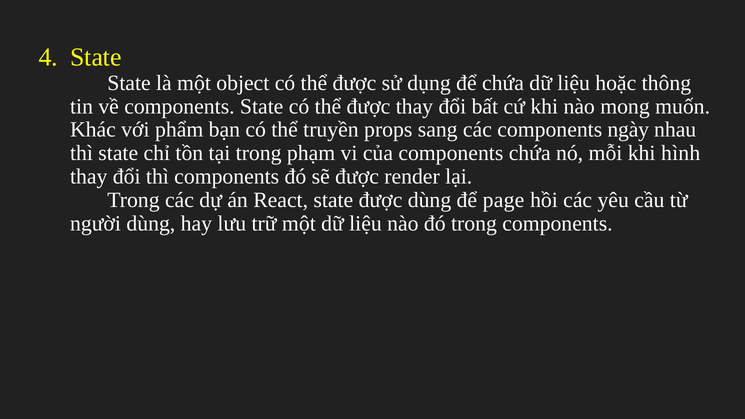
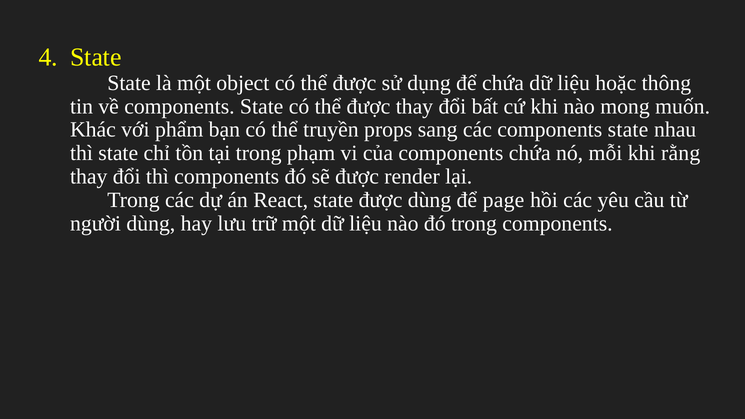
các components ngày: ngày -> state (628, 130)
hình: hình -> rằng (681, 153)
